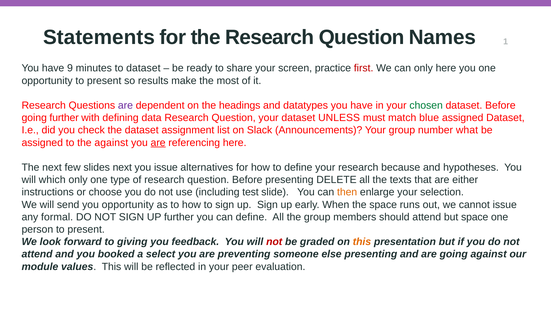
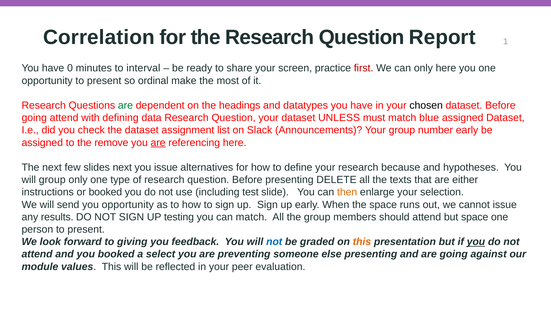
Statements: Statements -> Correlation (99, 37)
Names: Names -> Report (442, 37)
9: 9 -> 0 (70, 68)
to dataset: dataset -> interval (143, 68)
results: results -> ordinal (153, 81)
are colour: purple -> green (125, 105)
chosen colour: green -> black (426, 105)
going further: further -> attend (64, 118)
number what: what -> early (467, 130)
the against: against -> remove (111, 143)
will which: which -> group (52, 180)
or choose: choose -> booked (105, 192)
formal: formal -> results (57, 217)
UP further: further -> testing (179, 217)
can define: define -> match (251, 217)
not colour: red -> blue (274, 242)
you underline: none -> present (476, 242)
